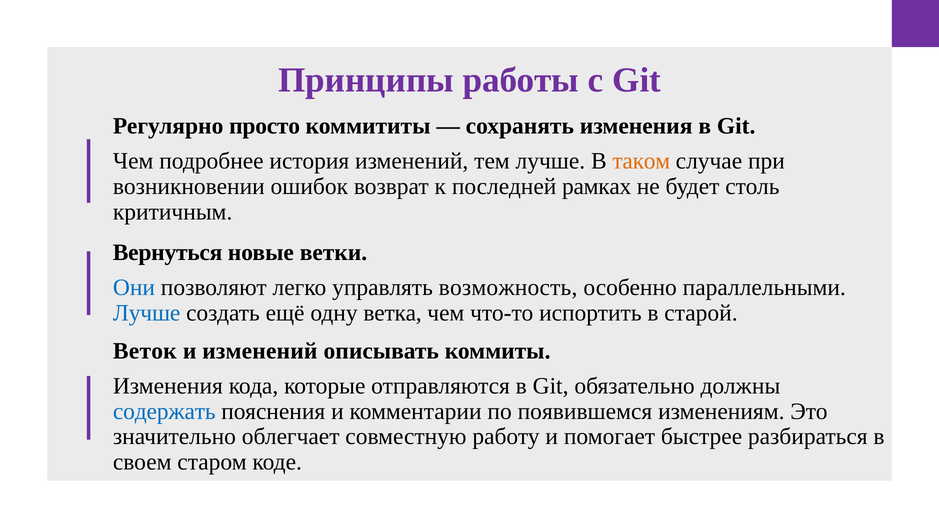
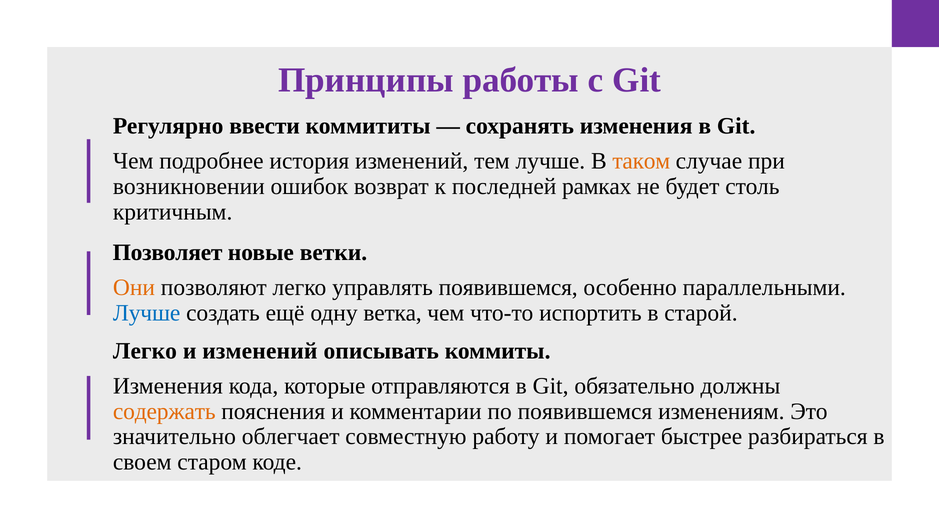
просто: просто -> ввести (265, 126)
Вернуться: Вернуться -> Позволяет (168, 253)
Они colour: blue -> orange (134, 288)
управлять возможность: возможность -> появившемся (508, 288)
Веток: Веток -> Легко (145, 351)
содержать colour: blue -> orange (164, 411)
